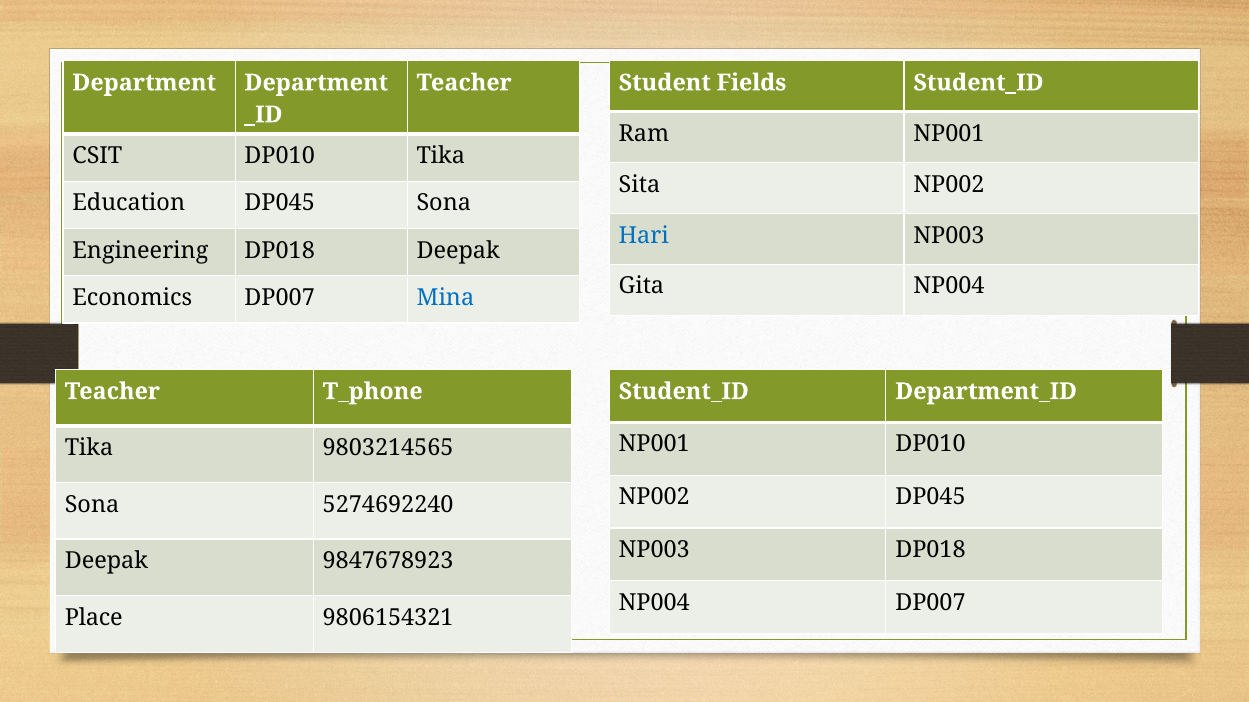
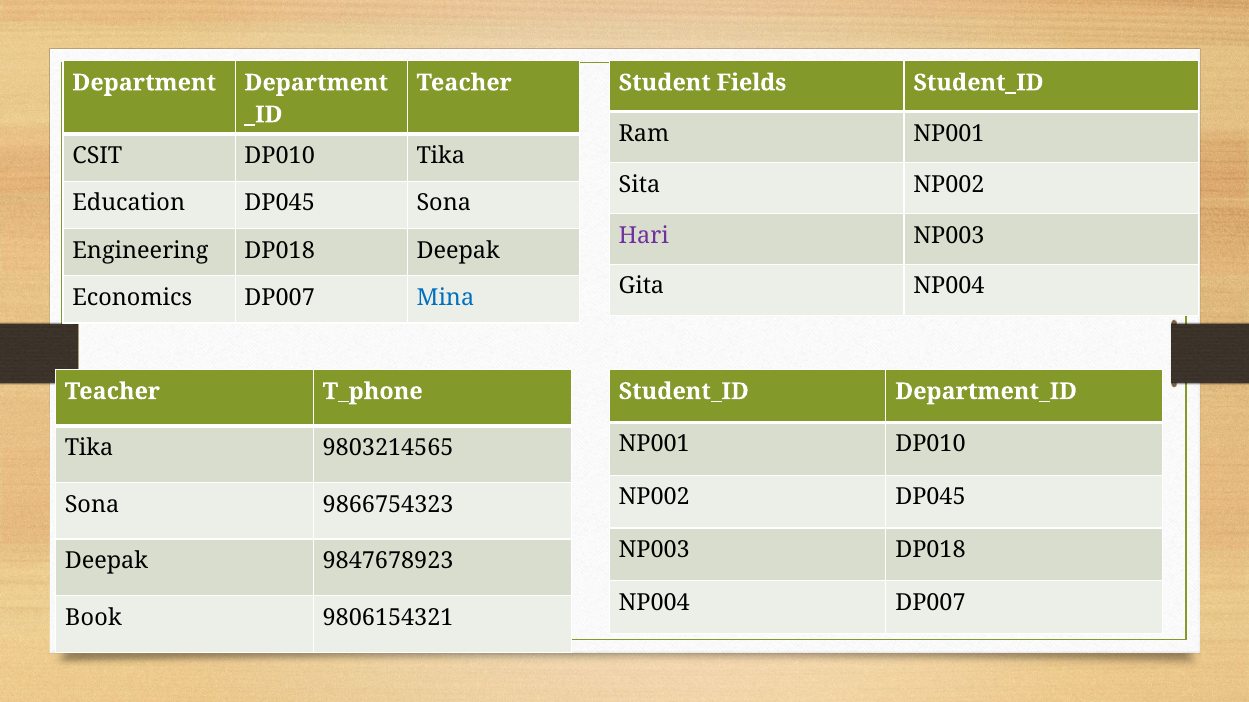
Hari colour: blue -> purple (644, 236)
5274692240: 5274692240 -> 9866754323 (388, 505)
Place: Place -> Book (94, 618)
